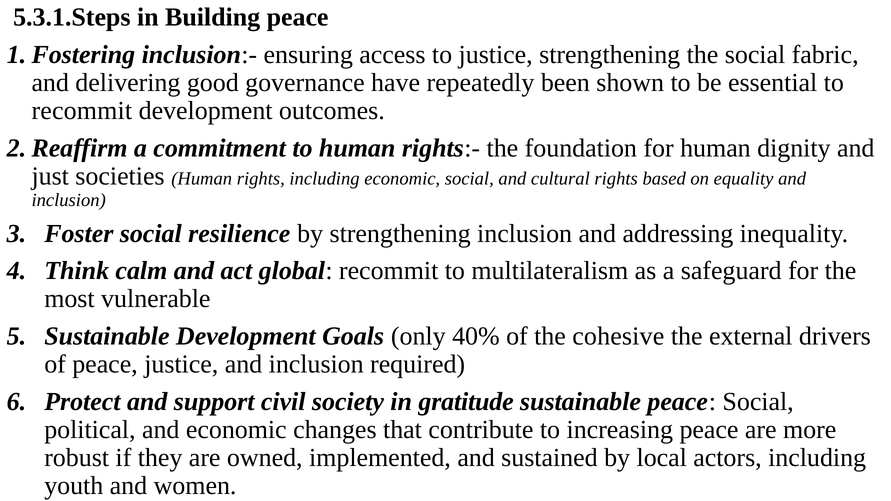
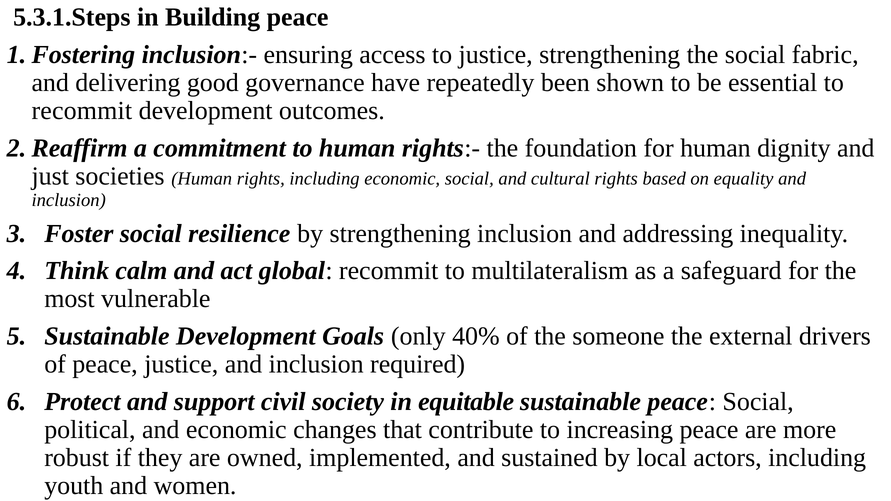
cohesive: cohesive -> someone (618, 336)
gratitude: gratitude -> equitable (466, 402)
